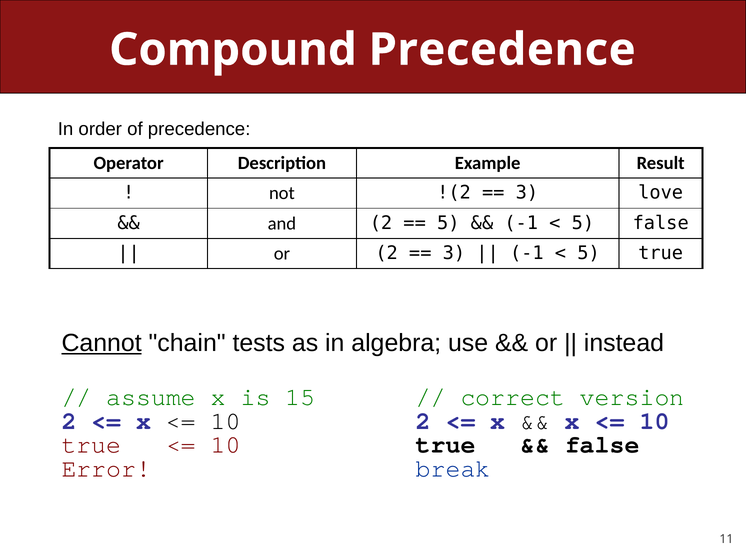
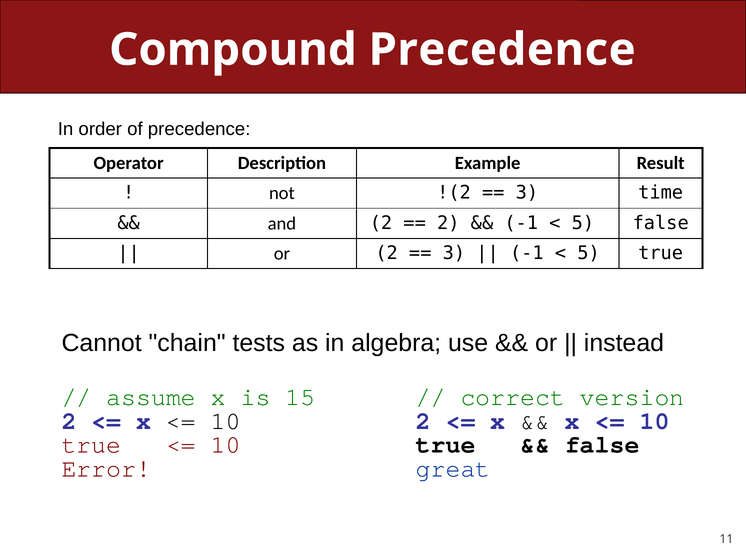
love: love -> time (661, 193)
5: 5 -> 2 (448, 223)
Cannot underline: present -> none (102, 343)
break: break -> great (453, 469)
